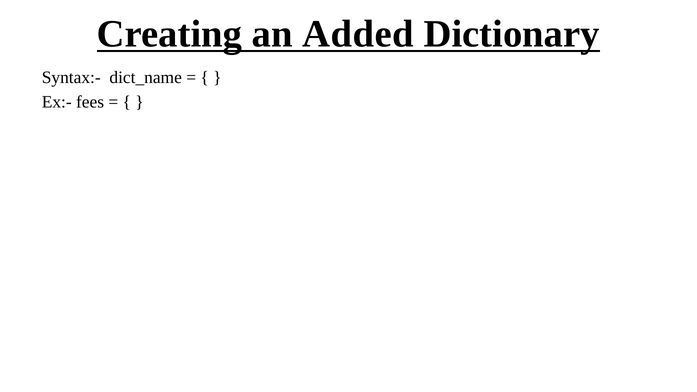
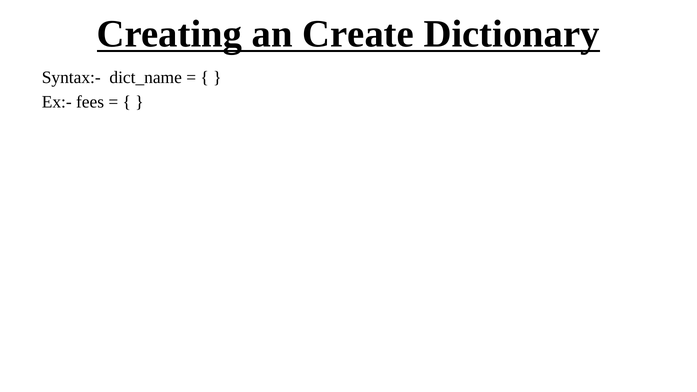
Added: Added -> Create (358, 34)
